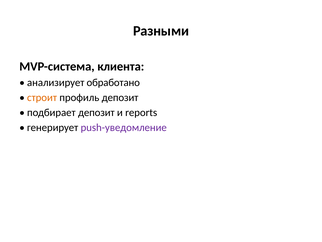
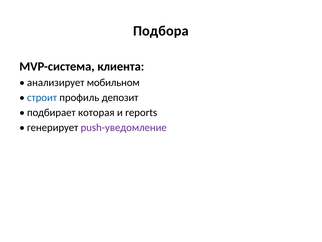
Разными: Разными -> Подбора (161, 31)
обработано: обработано -> мобильном (113, 82)
строит colour: orange -> blue (42, 97)
подбирает депозит: депозит -> которая (96, 112)
